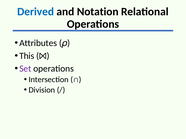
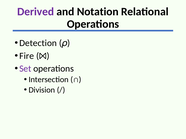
Derived colour: blue -> purple (36, 12)
Attributes: Attributes -> Detection (38, 43)
This: This -> Fire (27, 56)
